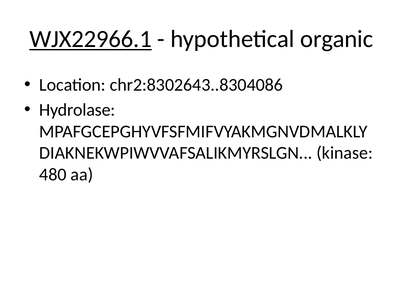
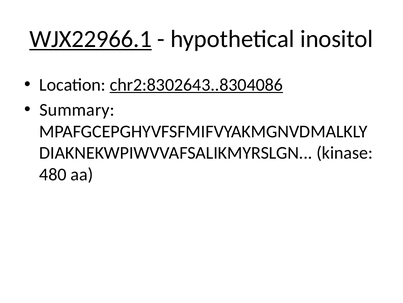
organic: organic -> inositol (337, 39)
chr2:8302643..8304086 underline: none -> present (196, 85)
Hydrolase: Hydrolase -> Summary (77, 110)
